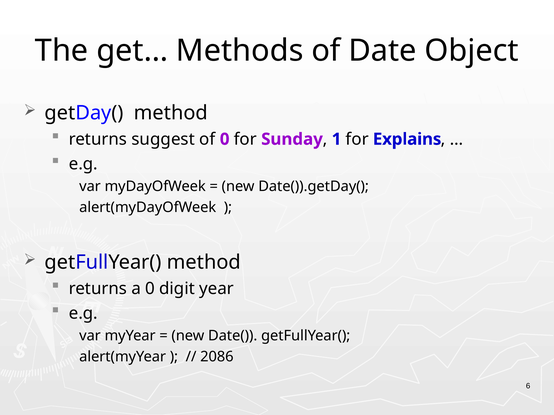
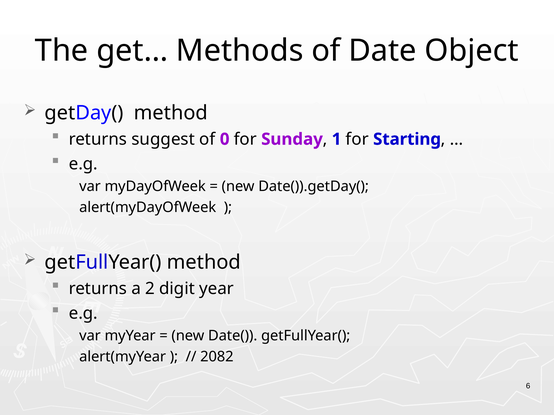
Explains: Explains -> Starting (407, 139)
a 0: 0 -> 2 (150, 289)
2086: 2086 -> 2082 (217, 357)
